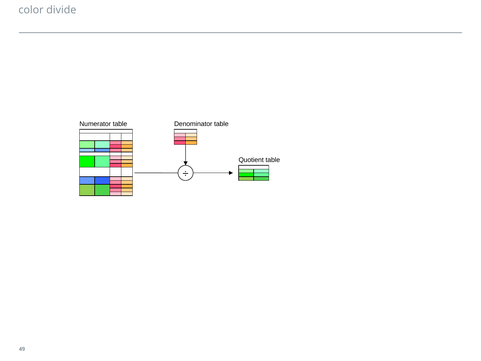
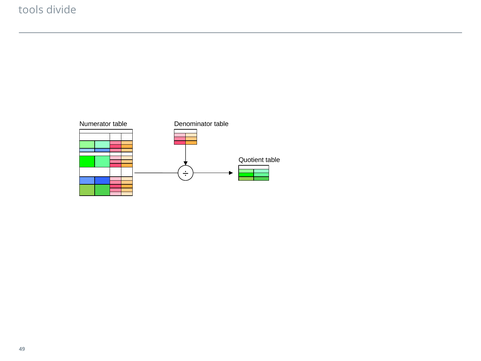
color: color -> tools (31, 10)
